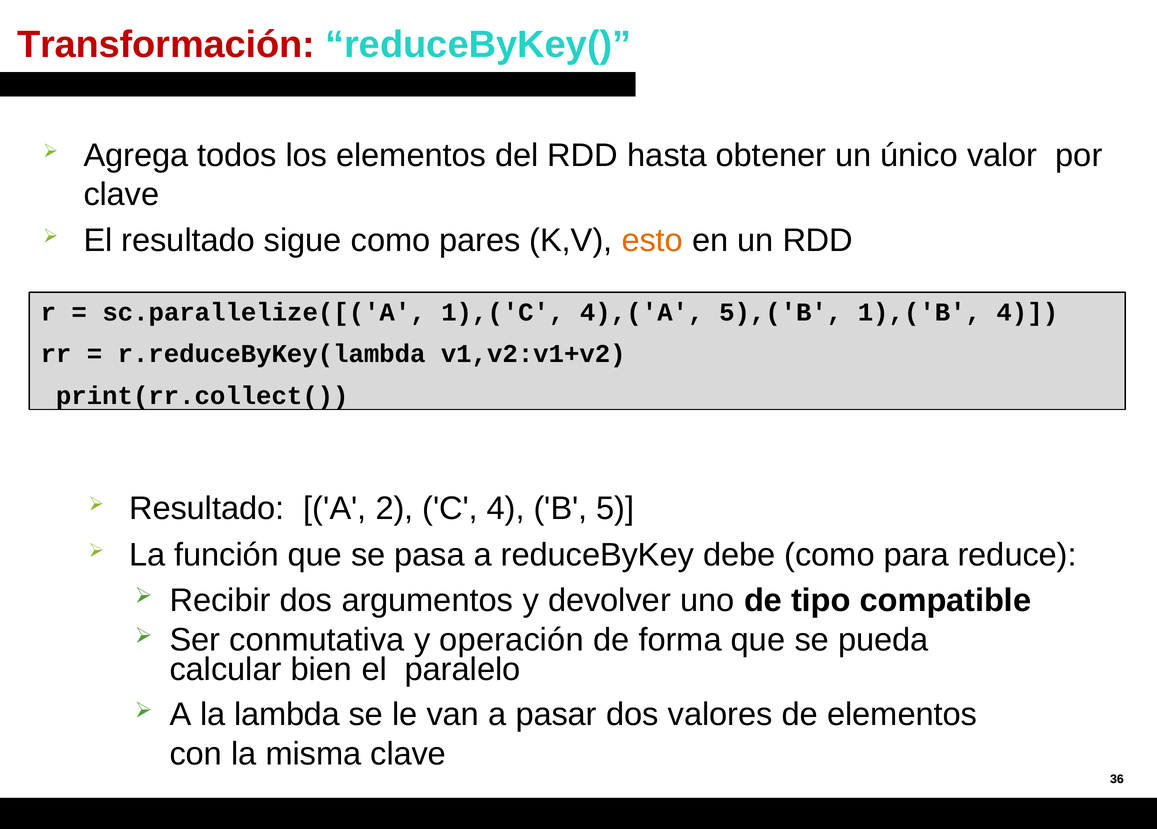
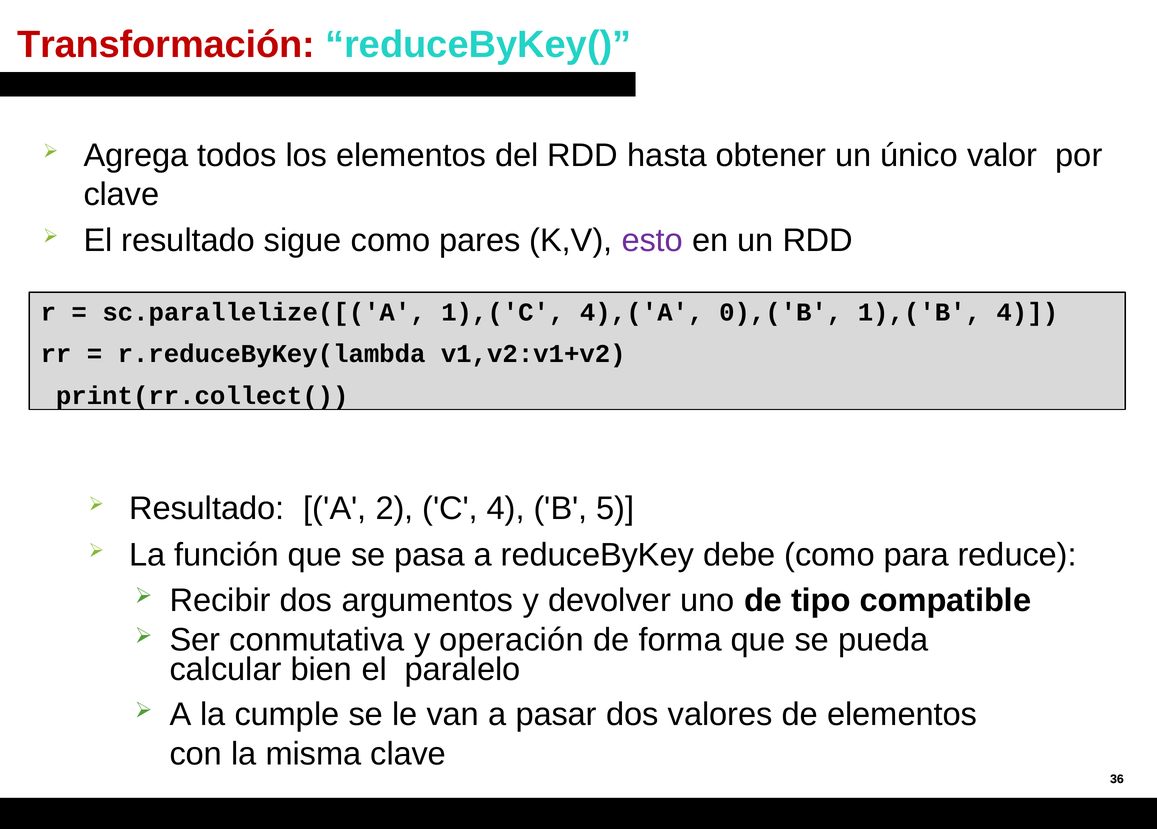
esto colour: orange -> purple (652, 241)
5),('B: 5),('B -> 0),('B (781, 312)
lambda: lambda -> cumple (287, 715)
